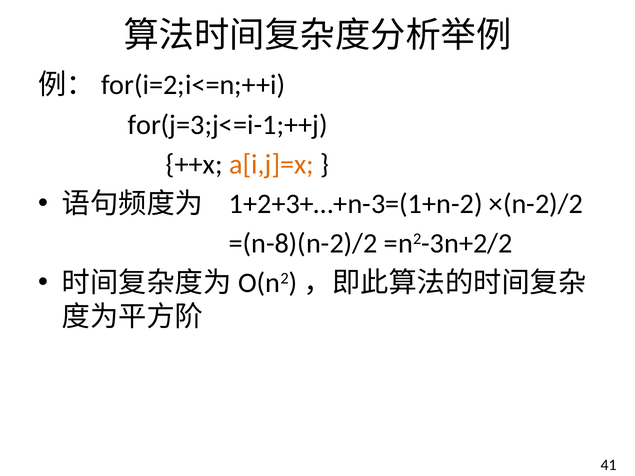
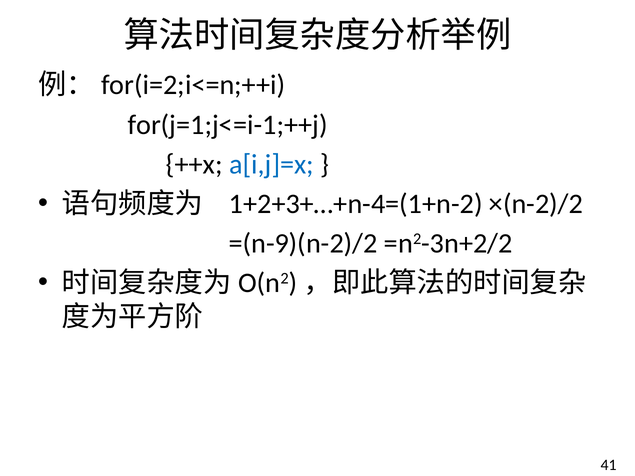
for(j=3;j<=i-1;++j: for(j=3;j<=i-1;++j -> for(j=1;j<=i-1;++j (228, 125)
a[i,j]=x colour: orange -> blue (272, 164)
1+2+3+…+n-3=(1+n-2: 1+2+3+…+n-3=(1+n-2 -> 1+2+3+…+n-4=(1+n-2 (356, 204)
=(n-8)(n-2)/2: =(n-8)(n-2)/2 -> =(n-9)(n-2)/2 (303, 243)
